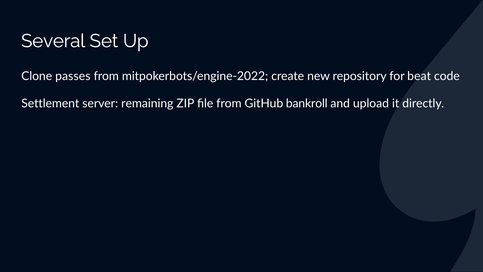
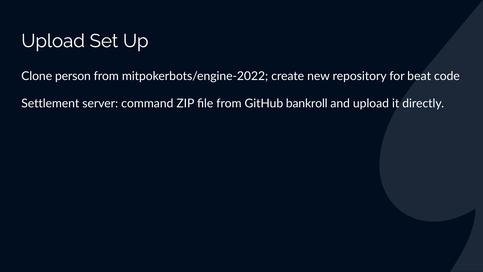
Several: Several -> Upload (53, 41)
passes: passes -> person (73, 76)
remaining: remaining -> command (147, 103)
